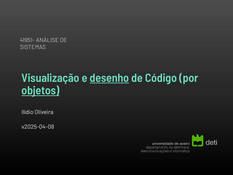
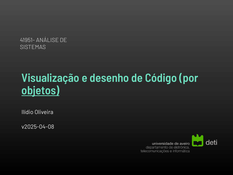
desenho underline: present -> none (109, 78)
